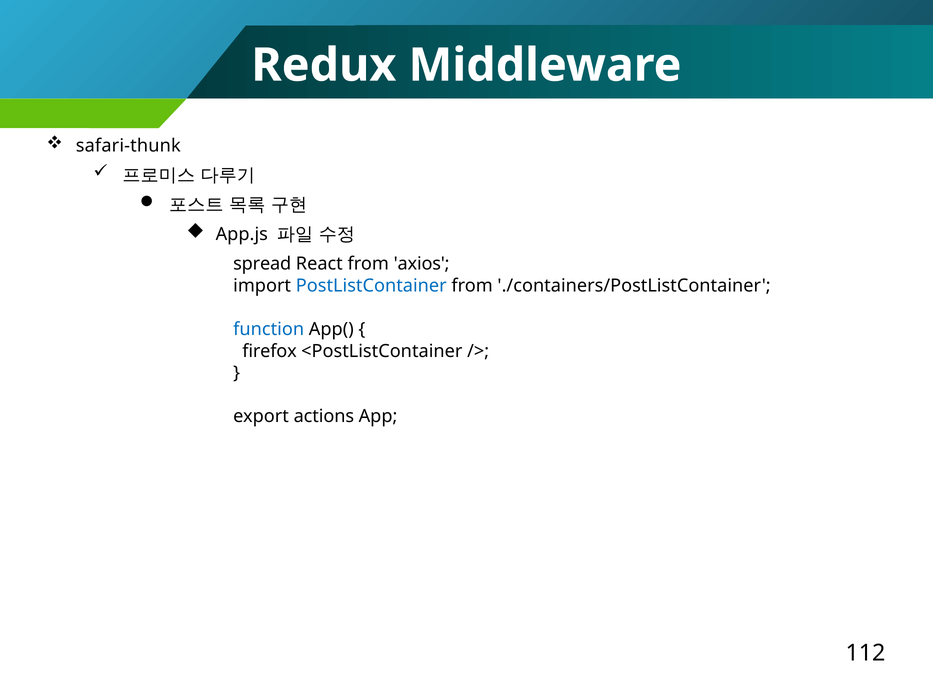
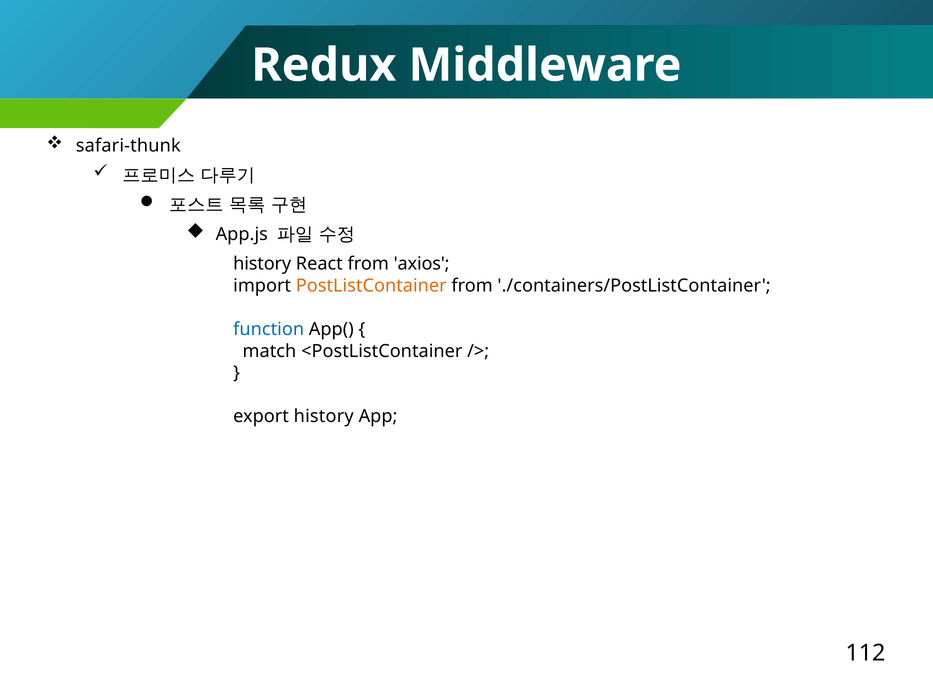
spread: spread -> history (262, 264)
PostListContainer colour: blue -> orange (371, 286)
firefox: firefox -> match (269, 351)
export actions: actions -> history (324, 416)
